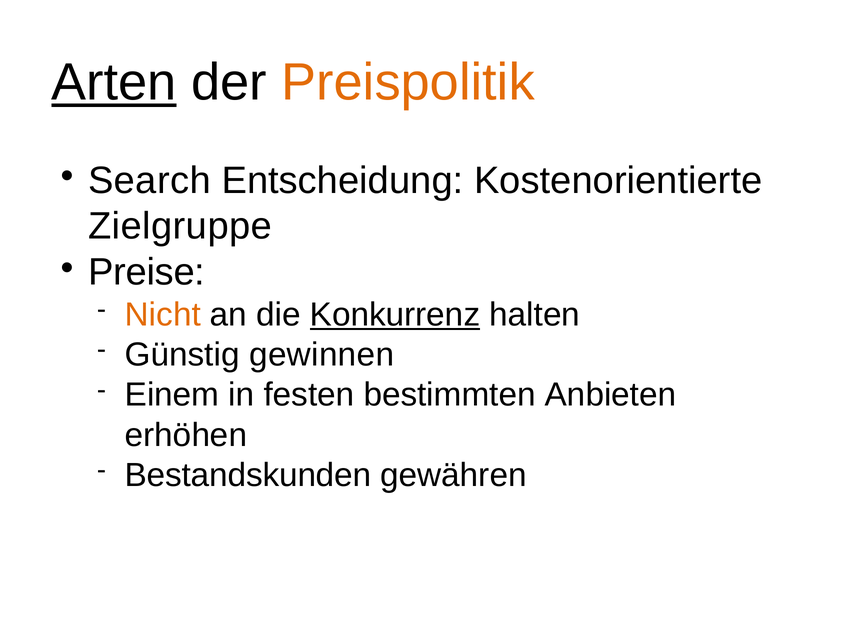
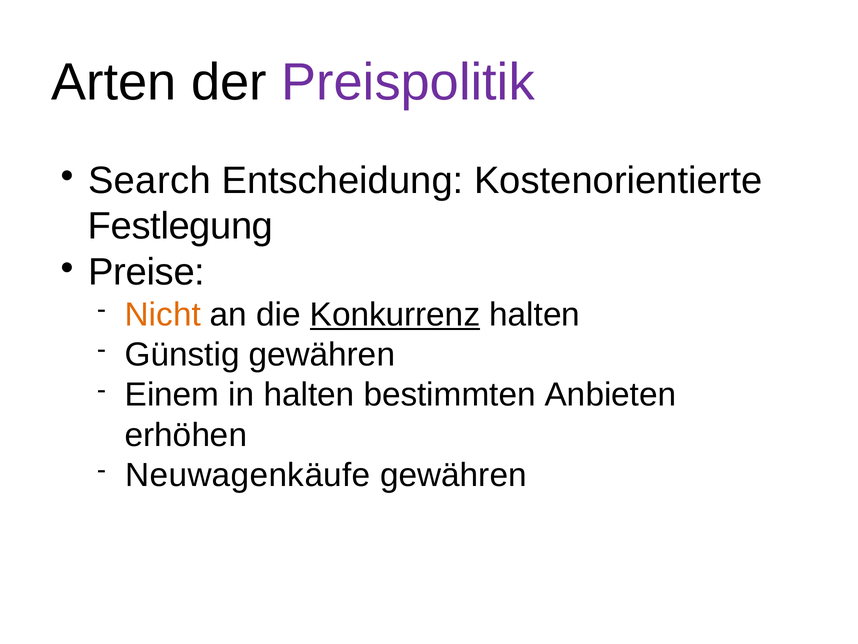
Arten underline: present -> none (114, 83)
Preispolitik colour: orange -> purple (408, 83)
Zielgruppe: Zielgruppe -> Festlegung (181, 226)
Günstig gewinnen: gewinnen -> gewähren (322, 355)
in festen: festen -> halten (309, 395)
Bestandskunden: Bestandskunden -> Neuwagenkäufe (248, 475)
